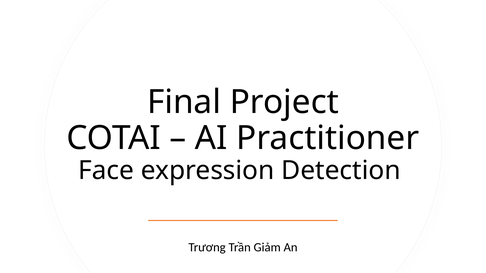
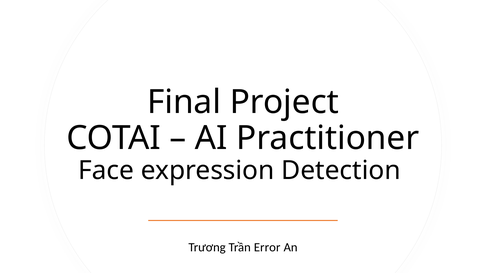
Giảm: Giảm -> Error (267, 248)
